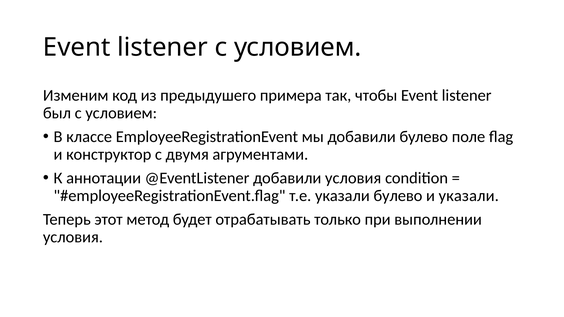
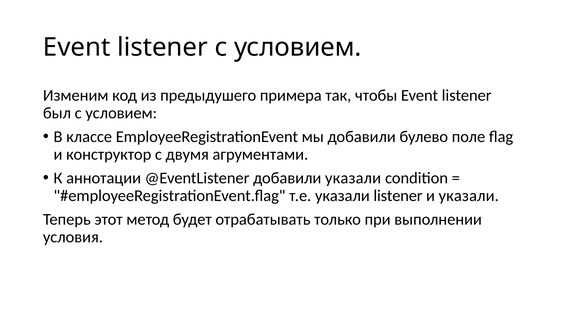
добавили условия: условия -> указали (353, 178)
указали булево: булево -> listener (398, 196)
